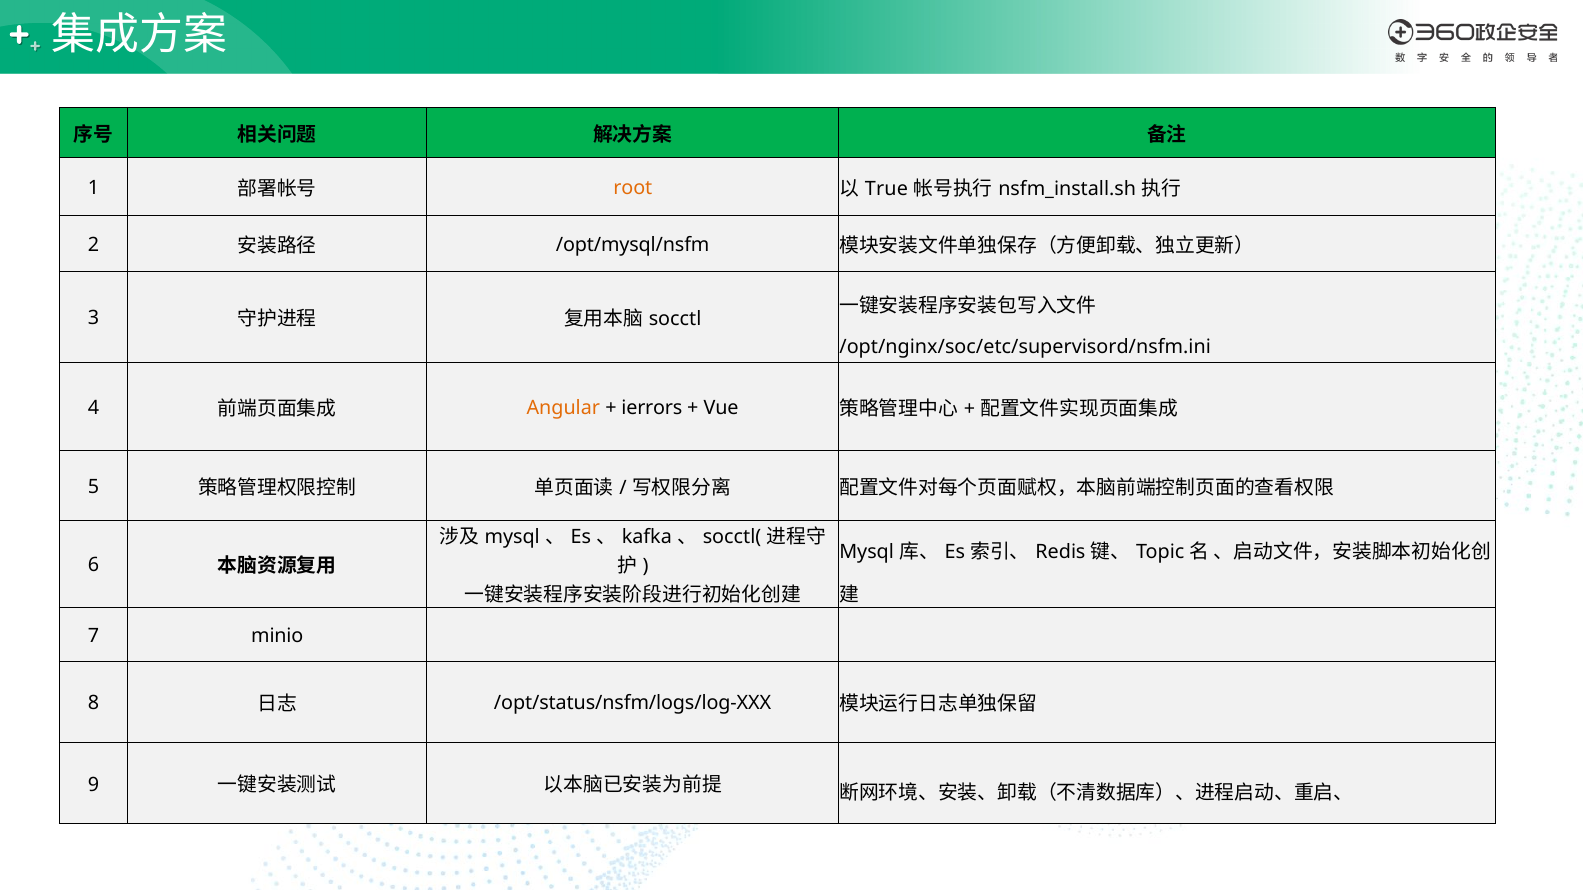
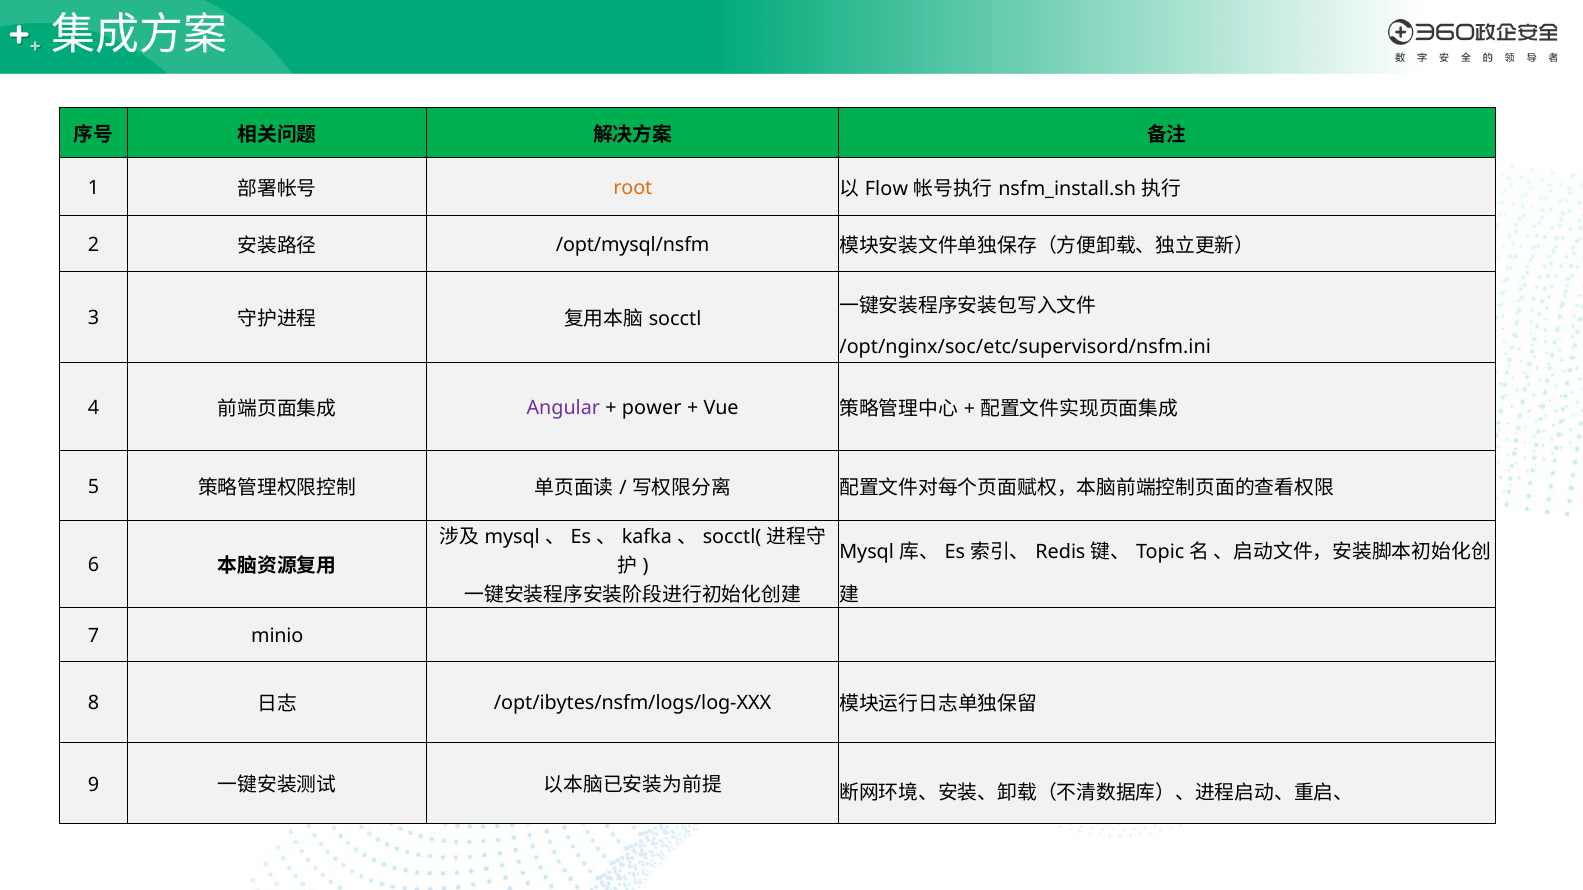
True: True -> Flow (886, 189)
Angular colour: orange -> purple (563, 408)
ierrors: ierrors -> power (652, 408)
/opt/status/nsfm/logs/log-XXX: /opt/status/nsfm/logs/log-XXX -> /opt/ibytes/nsfm/logs/log-XXX (633, 704)
